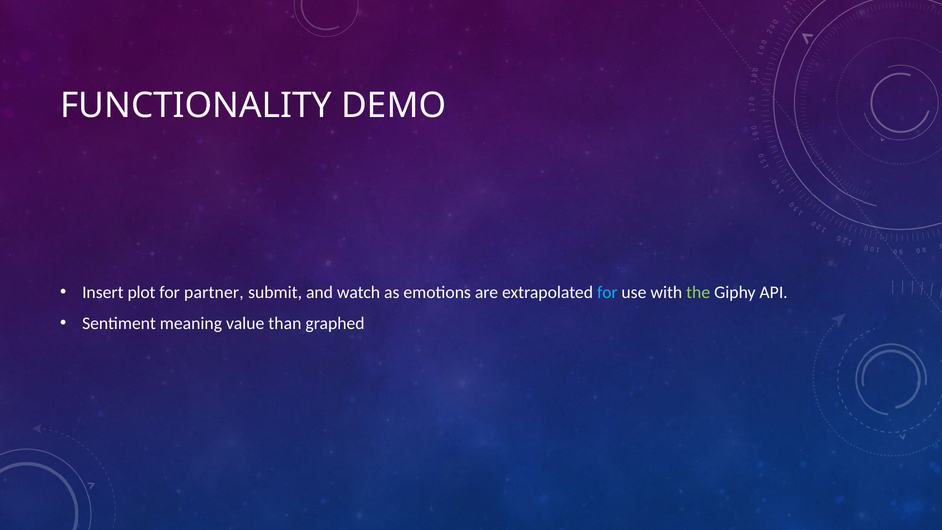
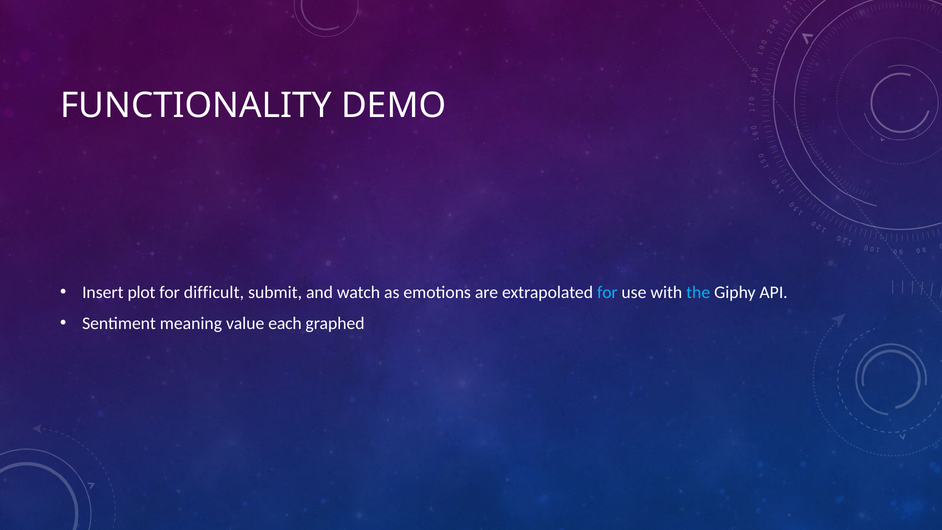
partner: partner -> difficult (214, 292)
the colour: light green -> light blue (698, 292)
than: than -> each (285, 323)
